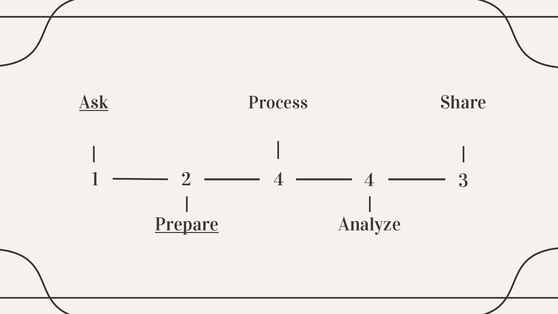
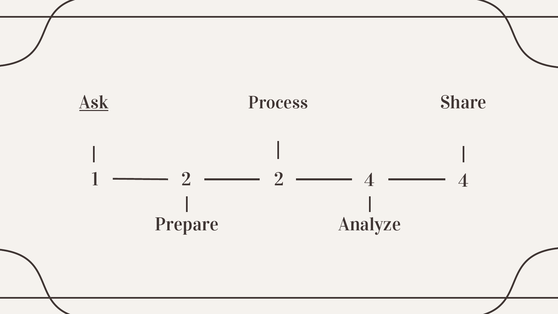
2 4: 4 -> 2 (279, 179)
4 3: 3 -> 4 (463, 181)
Prepare underline: present -> none (187, 224)
